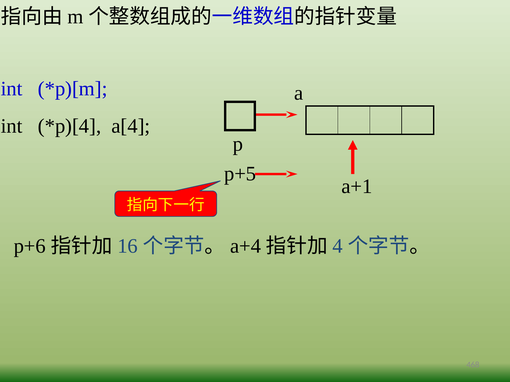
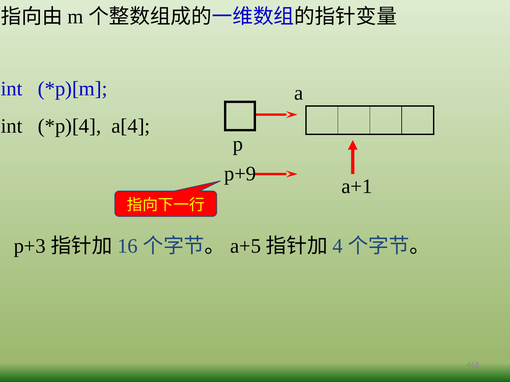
p+5: p+5 -> p+9 (240, 174)
p+6: p+6 -> p+3 (30, 246)
a+4: a+4 -> a+5 (245, 246)
